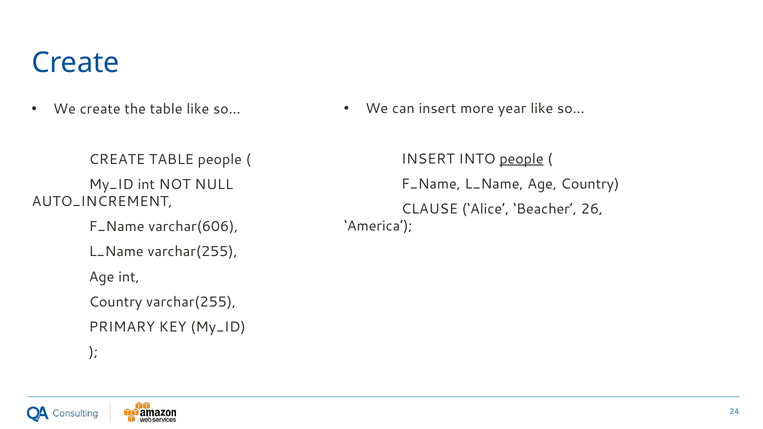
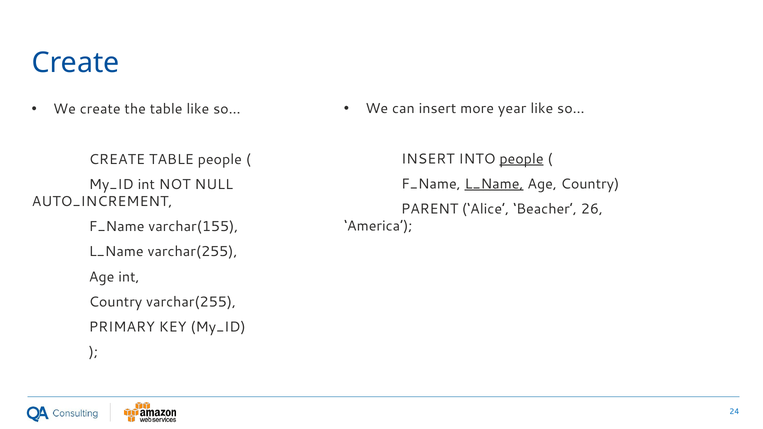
L_Name underline: none -> present (494, 184)
CLAUSE: CLAUSE -> PARENT (430, 209)
varchar(606: varchar(606 -> varchar(155 (193, 227)
